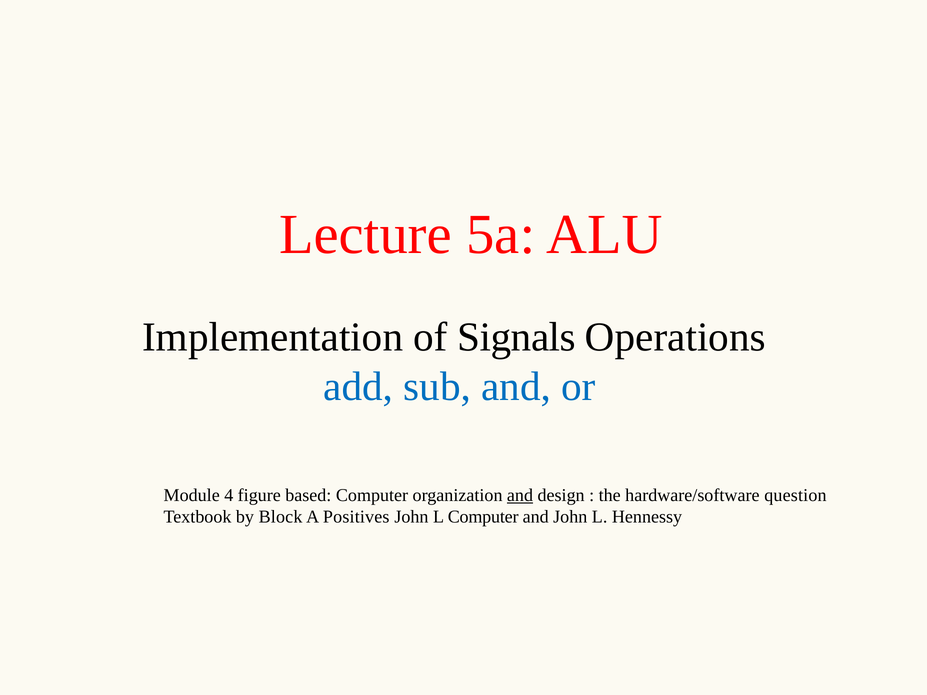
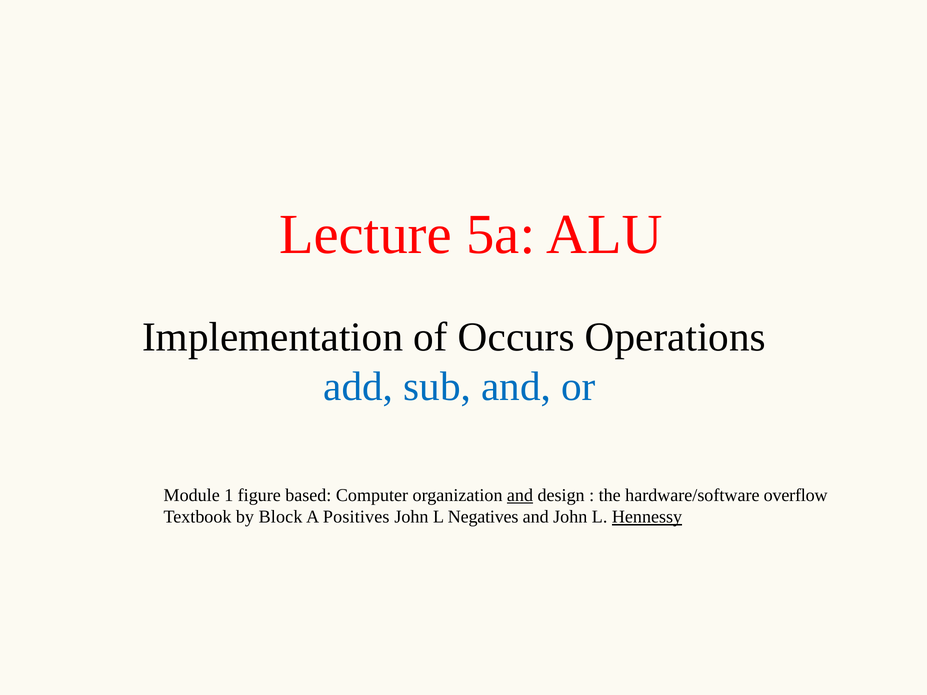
Signals: Signals -> Occurs (516, 337)
4: 4 -> 1 (229, 496)
question: question -> overflow (796, 496)
L Computer: Computer -> Negatives (483, 517)
Hennessy underline: none -> present (647, 517)
